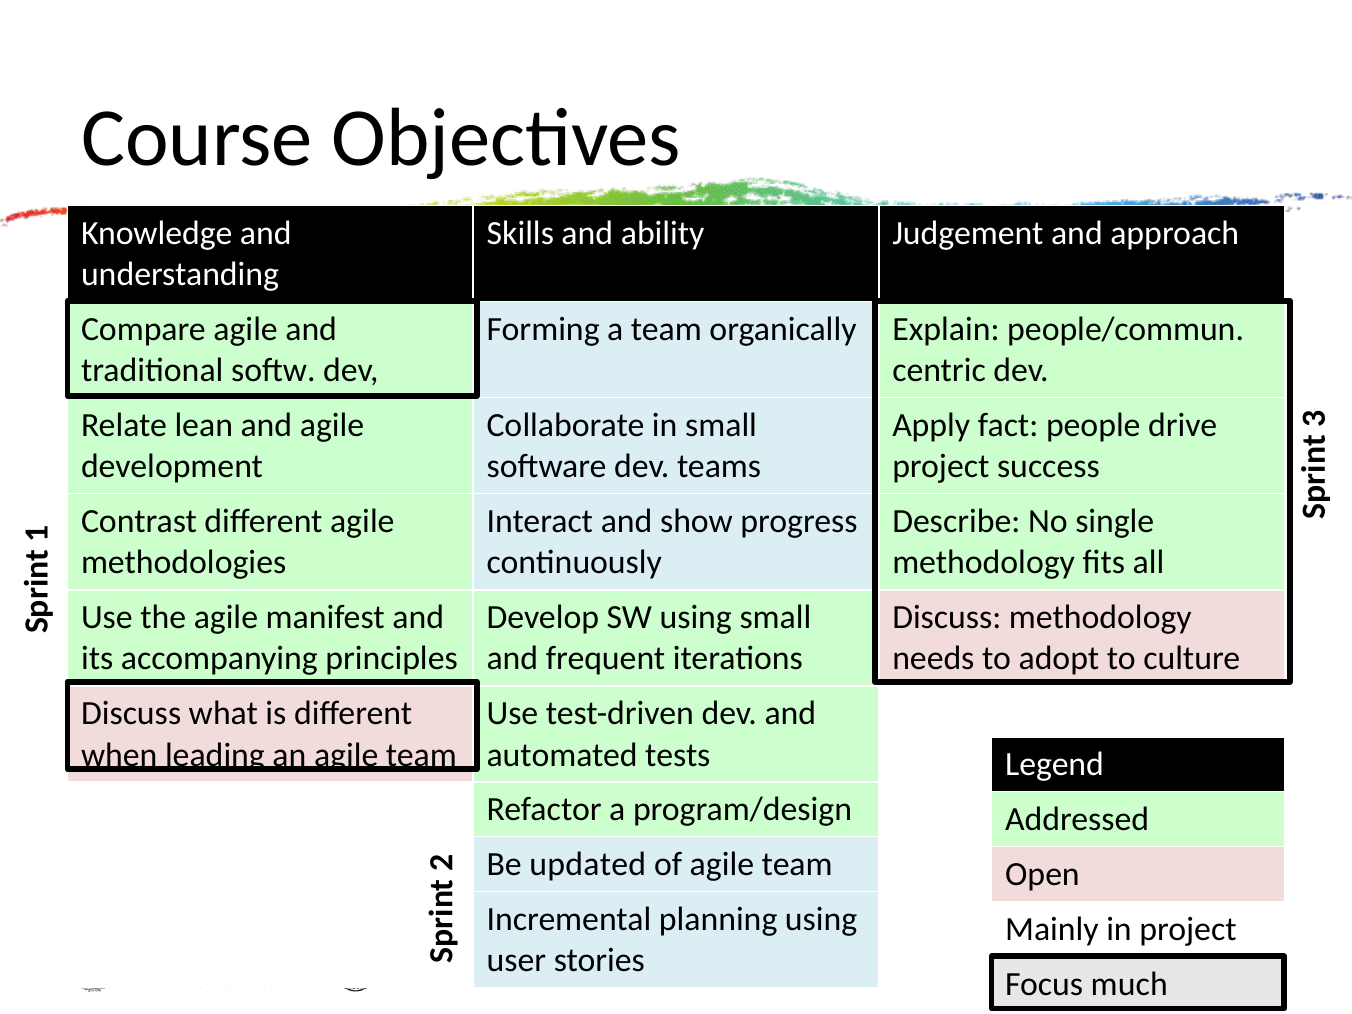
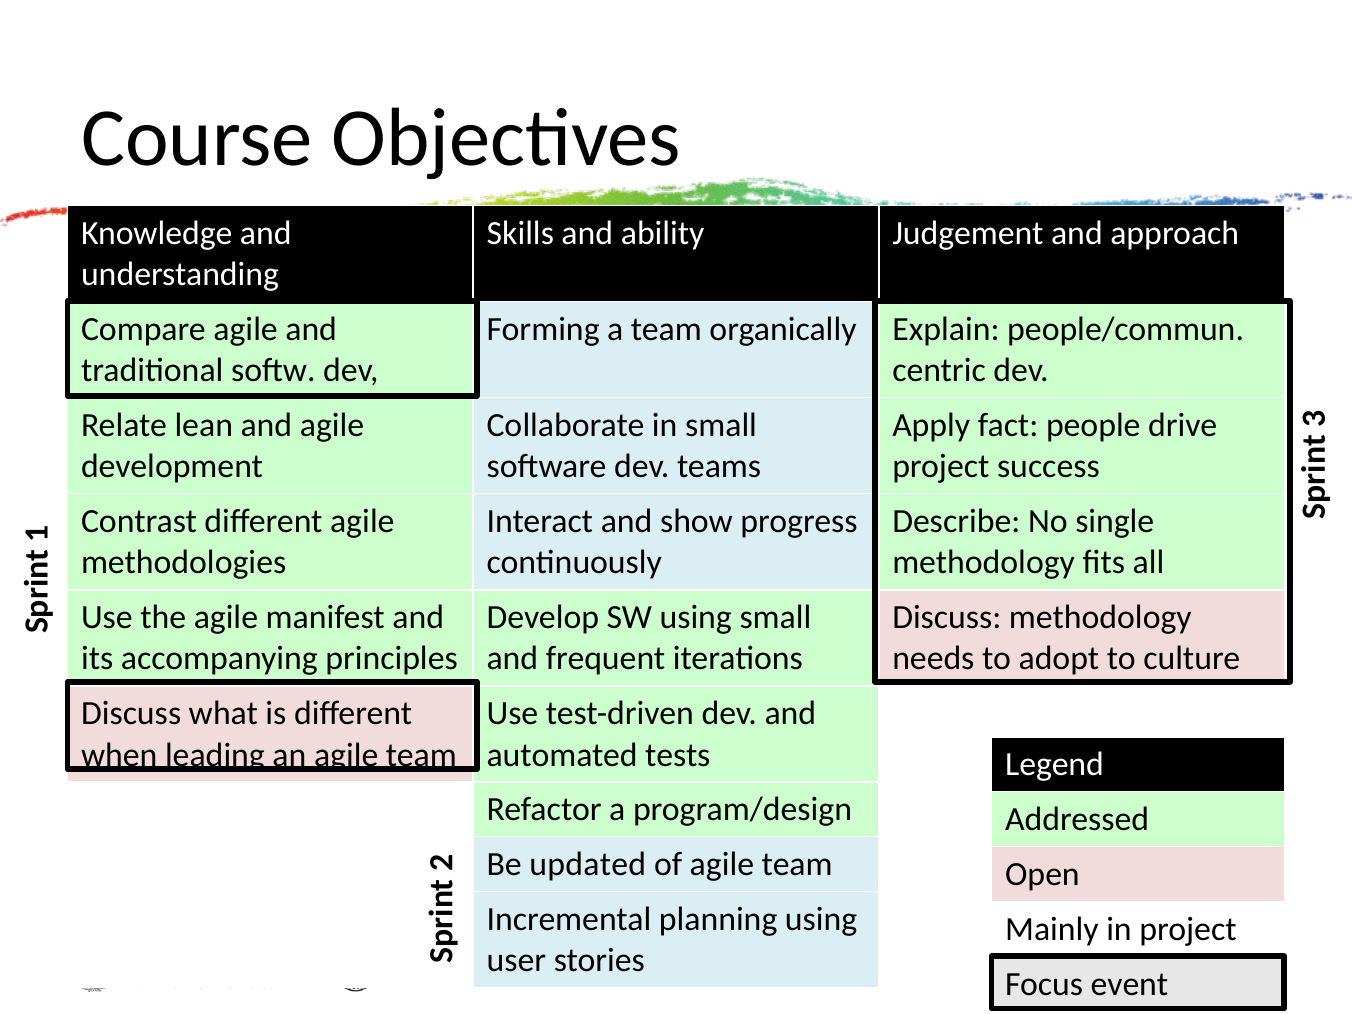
much: much -> event (1129, 984)
